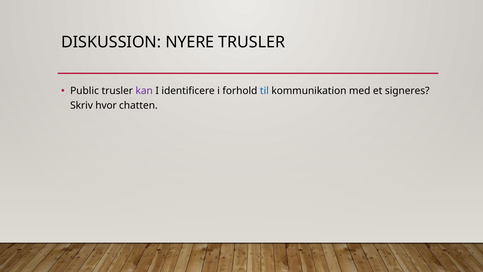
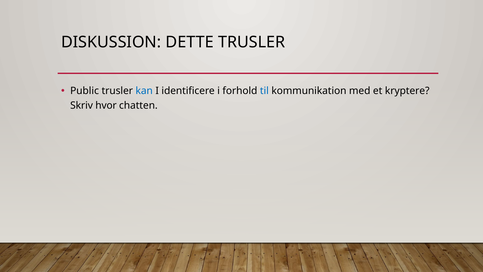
NYERE: NYERE -> DETTE (190, 42)
kan colour: purple -> blue (144, 91)
signeres: signeres -> kryptere (407, 91)
